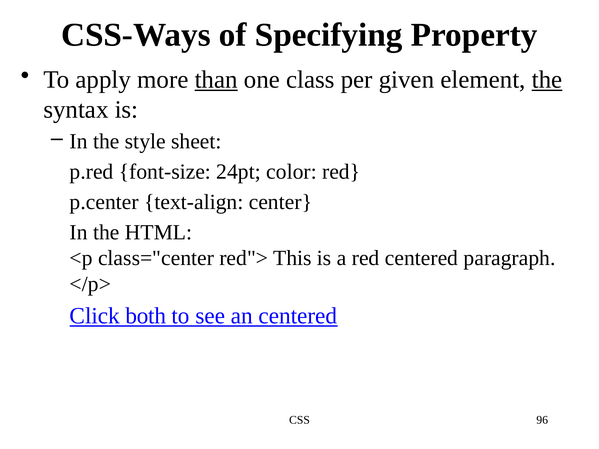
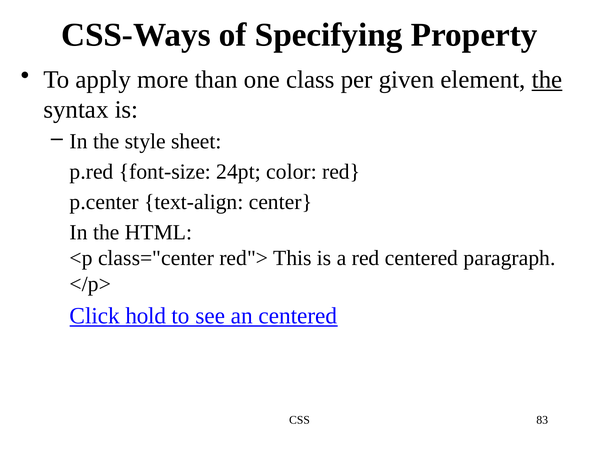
than underline: present -> none (216, 80)
both: both -> hold (146, 316)
96: 96 -> 83 (542, 420)
